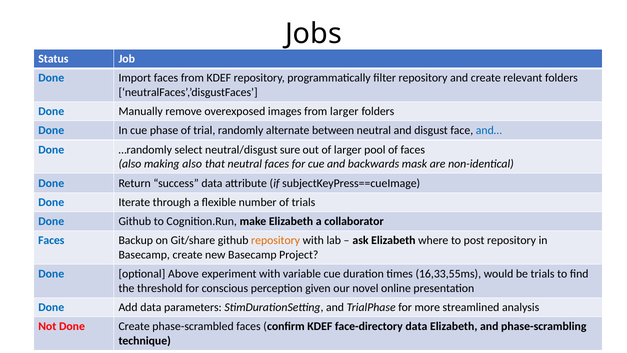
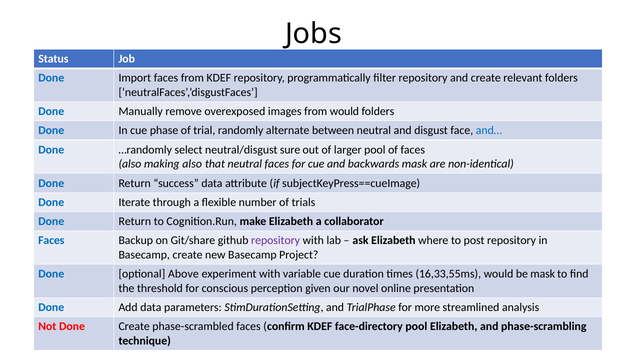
from larger: larger -> would (344, 111)
Github: Github -> Return (135, 221)
repository colour: orange -> purple (276, 240)
be trials: trials -> mask (543, 274)
face-directory data: data -> pool (416, 326)
